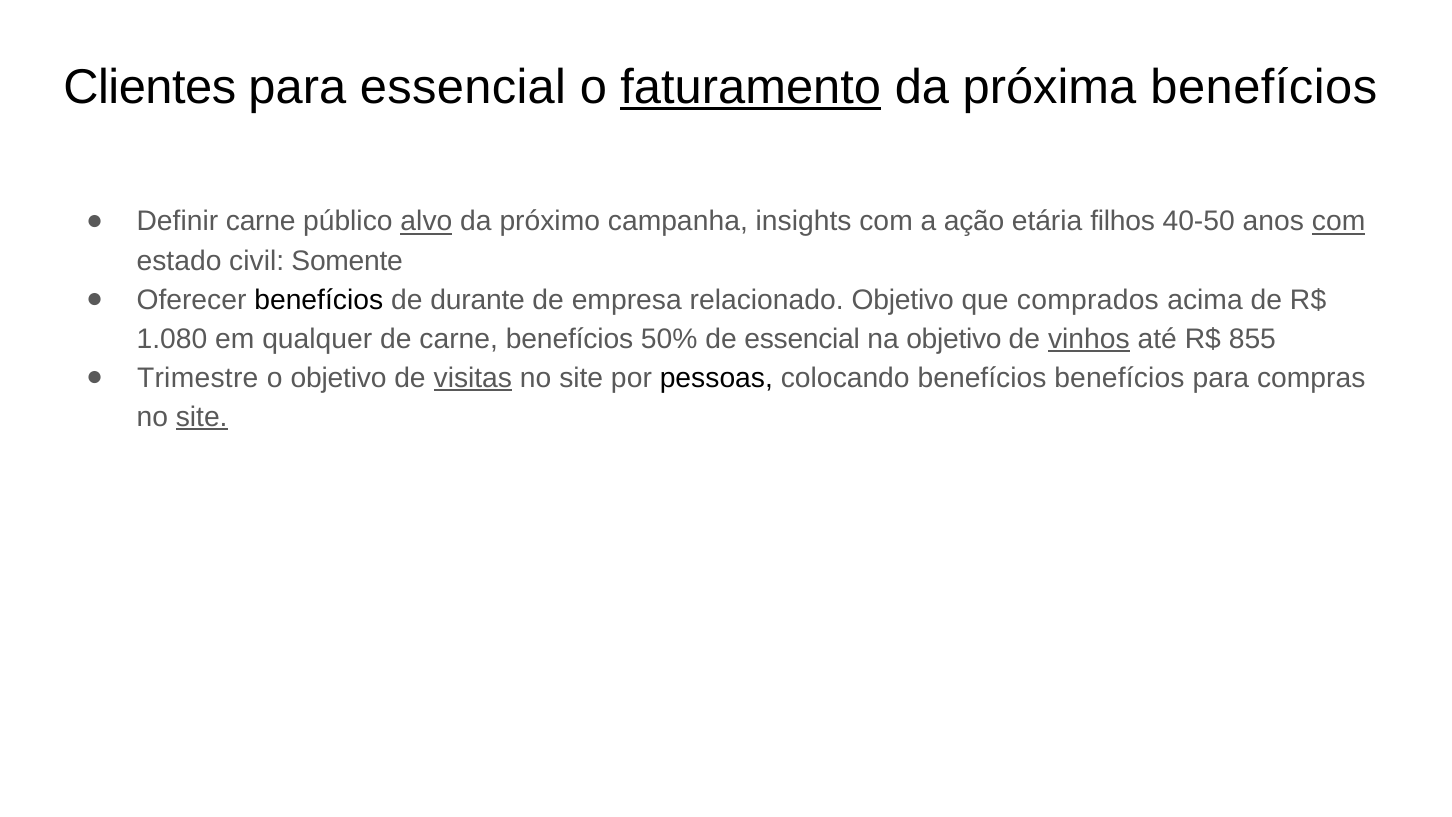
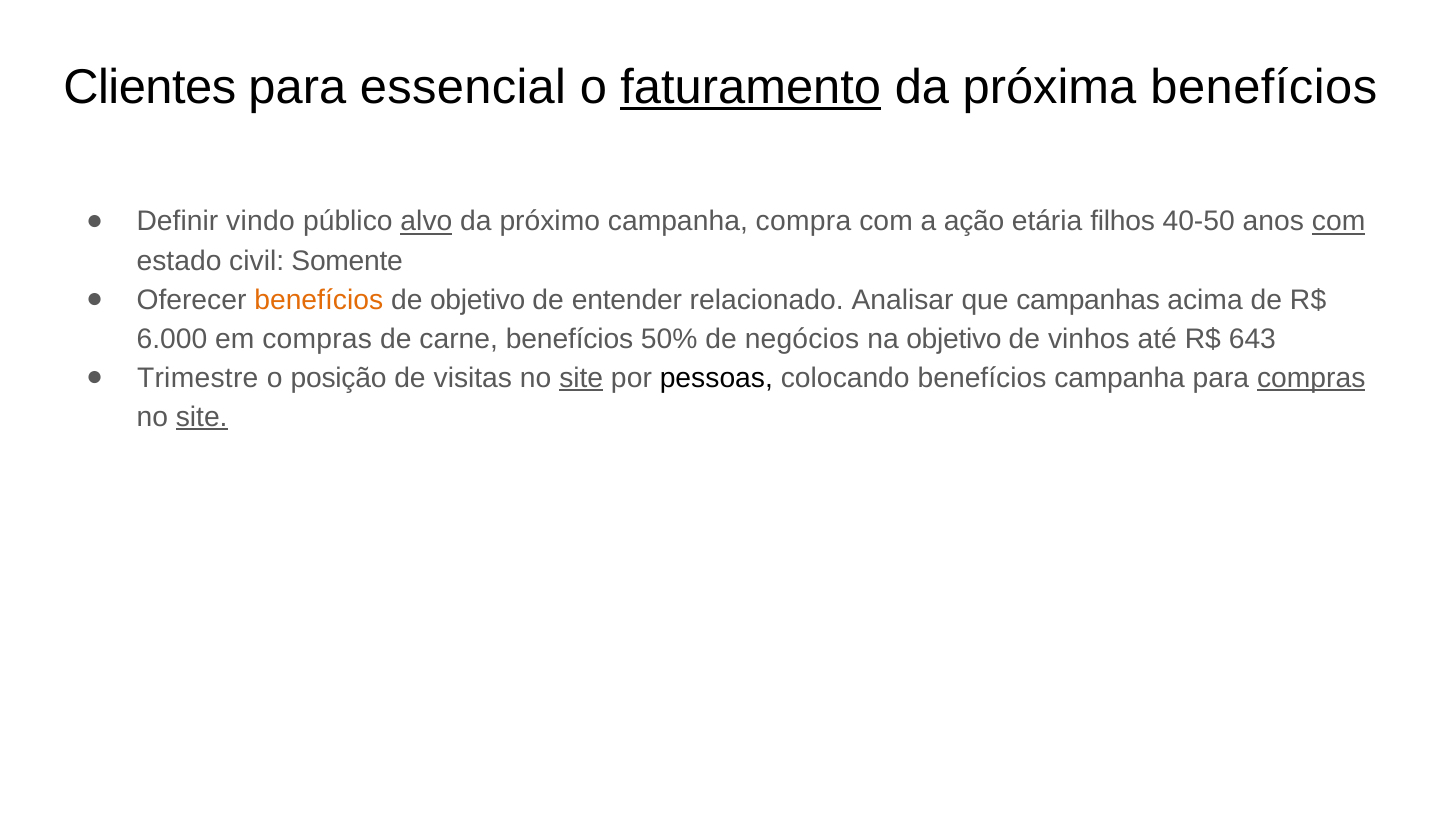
Definir carne: carne -> vindo (260, 222)
insights: insights -> compra (803, 222)
benefícios colour: black -> orange (319, 300)
de durante: durante -> objetivo (478, 300)
empresa: empresa -> entender (627, 300)
relacionado Objetivo: Objetivo -> Analisar (903, 300)
comprados: comprados -> campanhas (1088, 300)
1.080: 1.080 -> 6.000 (172, 339)
em qualquer: qualquer -> compras (317, 339)
de essencial: essencial -> negócios (802, 339)
vinhos underline: present -> none (1089, 339)
855: 855 -> 643 (1252, 339)
o objetivo: objetivo -> posição (339, 378)
visitas underline: present -> none (473, 378)
site underline: none -> present (581, 378)
benefícios benefícios: benefícios -> campanha (1120, 378)
compras underline: none -> present (1311, 378)
